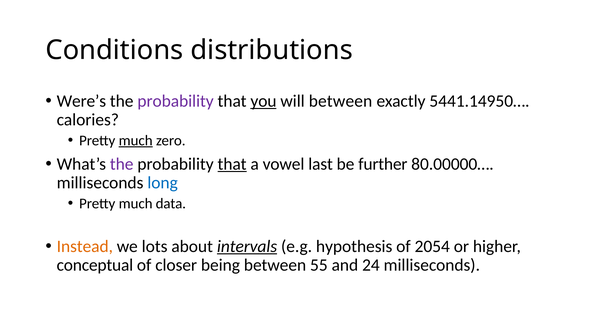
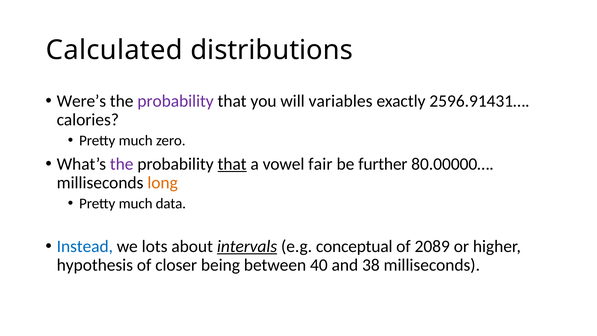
Conditions: Conditions -> Calculated (114, 50)
you underline: present -> none (263, 101)
will between: between -> variables (341, 101)
5441.14950…: 5441.14950… -> 2596.91431… (479, 101)
much underline: present -> none (136, 140)
last: last -> fair (320, 164)
long colour: blue -> orange (163, 183)
Instead colour: orange -> blue (85, 246)
hypothesis: hypothesis -> conceptual (354, 246)
2054: 2054 -> 2089 (432, 246)
conceptual: conceptual -> hypothesis (95, 265)
55: 55 -> 40 (319, 265)
24: 24 -> 38 (371, 265)
